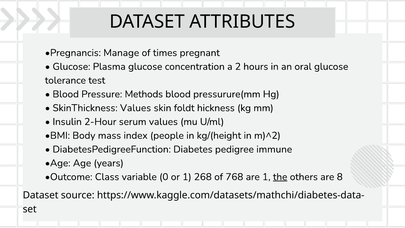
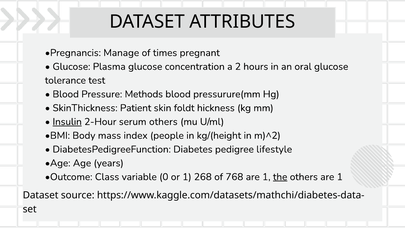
SkinThickness Values: Values -> Patient (136, 108)
Insulin underline: none -> present (67, 122)
serum values: values -> others (163, 122)
immune: immune -> lifestyle (274, 149)
others are 8: 8 -> 1 (340, 177)
